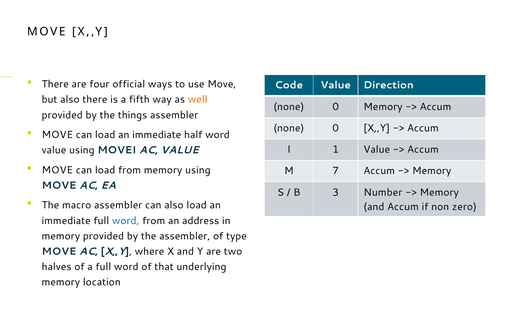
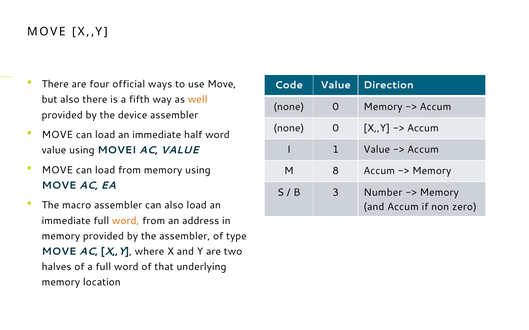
things: things -> device (133, 115)
7: 7 -> 8 (336, 171)
word colour: blue -> orange (126, 221)
